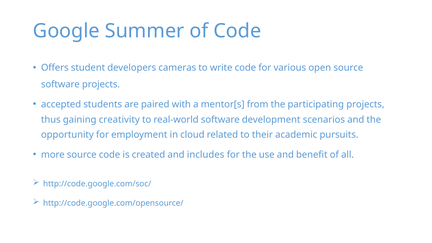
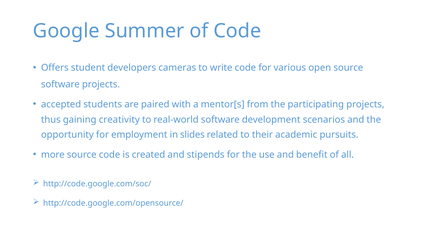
cloud: cloud -> slides (192, 135)
includes: includes -> stipends (206, 155)
